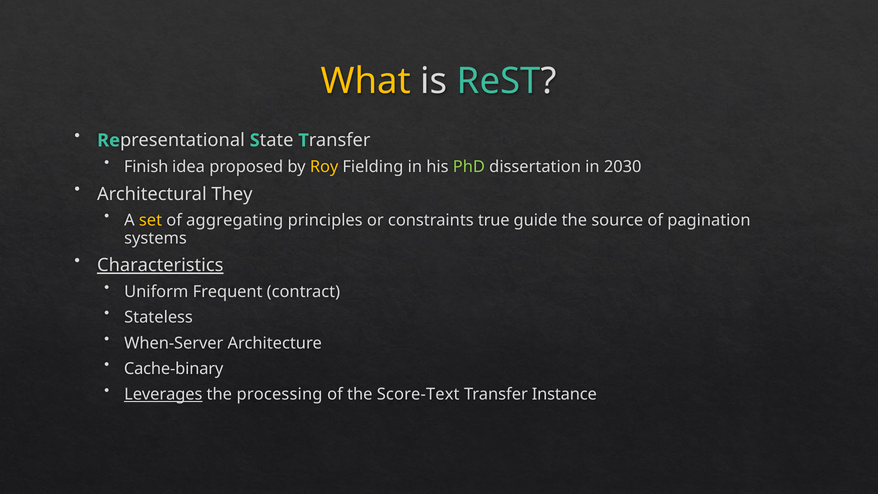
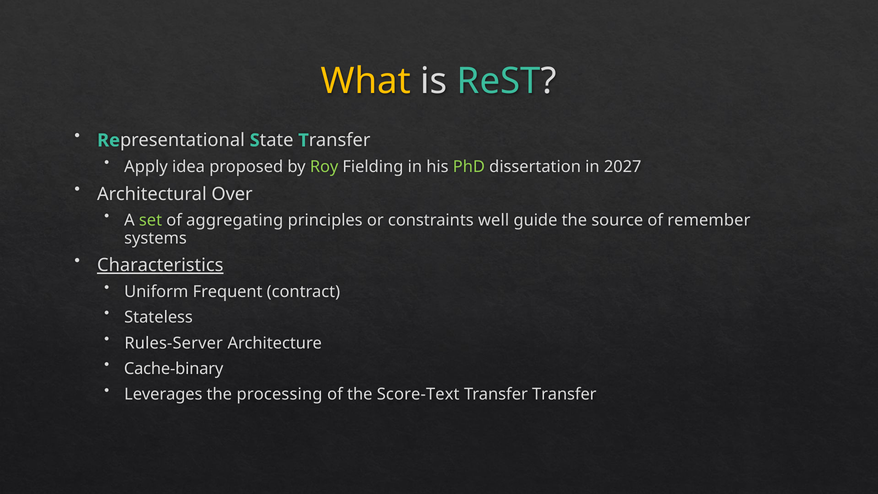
Finish: Finish -> Apply (146, 167)
Roy colour: yellow -> light green (324, 167)
2030: 2030 -> 2027 (623, 167)
They: They -> Over (232, 194)
set colour: yellow -> light green (151, 220)
true: true -> well (494, 220)
pagination: pagination -> remember (709, 220)
When-Server: When-Server -> Rules-Server (174, 343)
Leverages underline: present -> none (163, 394)
Transfer Instance: Instance -> Transfer (564, 394)
